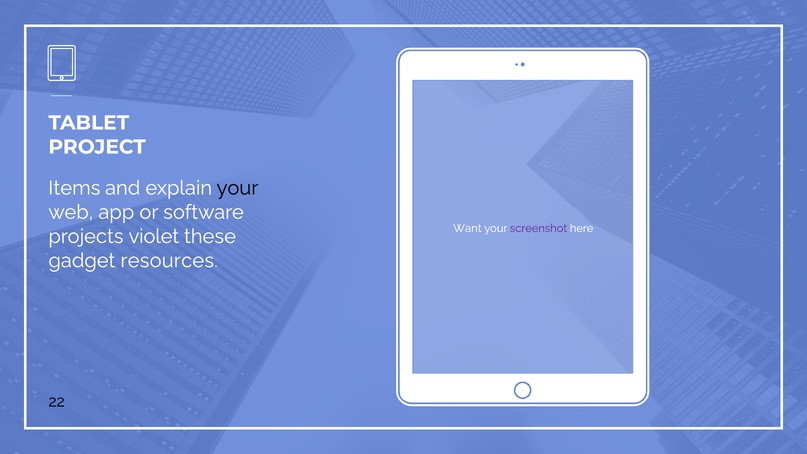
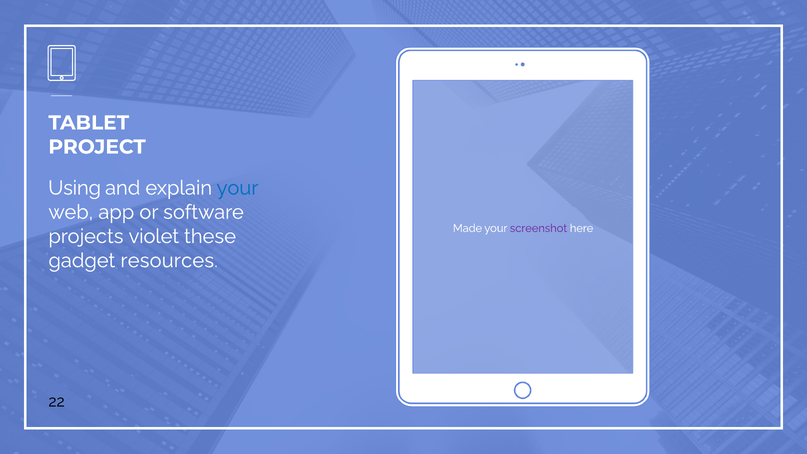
Items: Items -> Using (75, 188)
your colour: black -> blue (237, 188)
Want: Want -> Made (467, 228)
